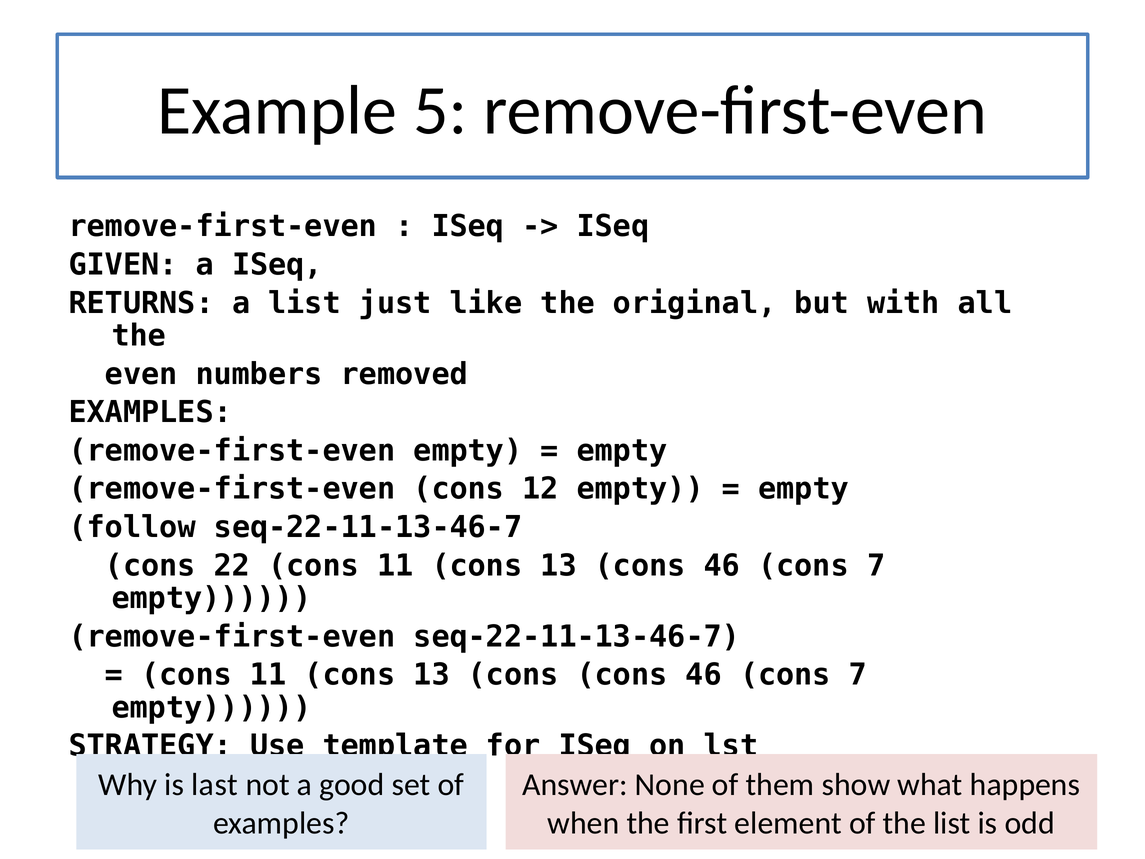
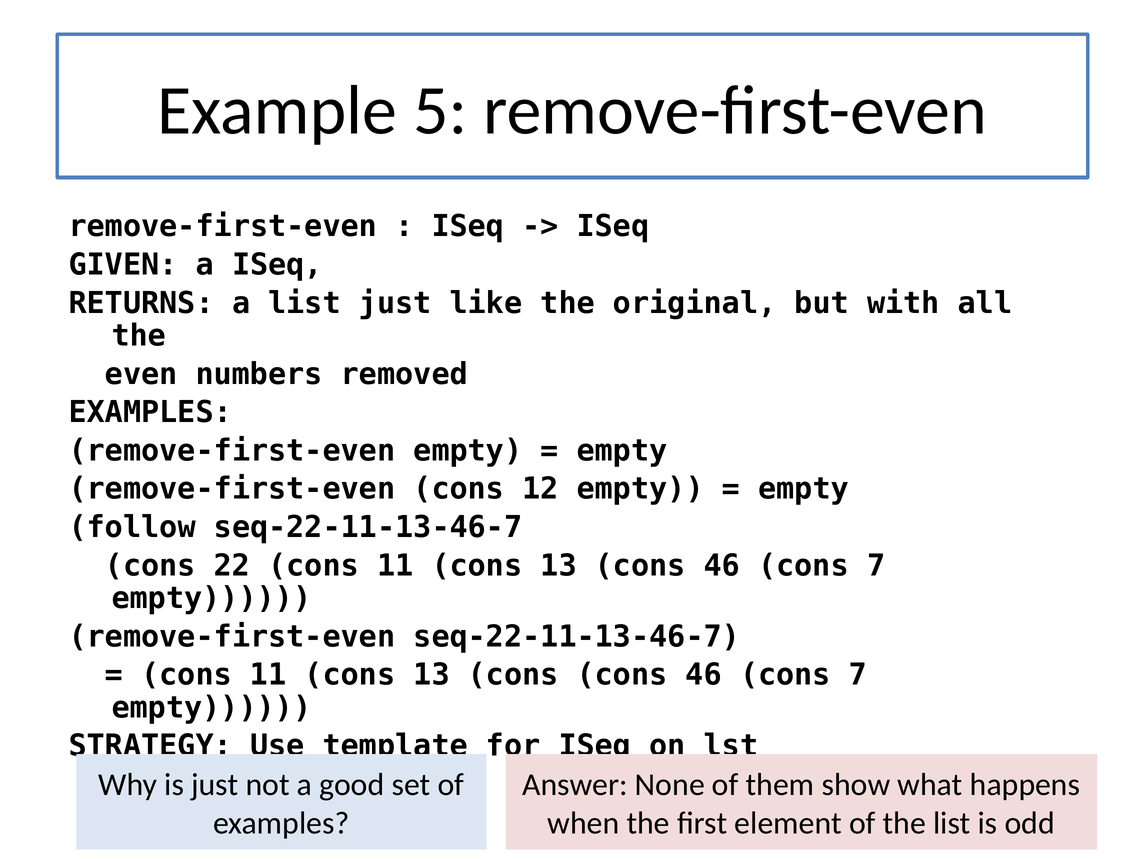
is last: last -> just (215, 785)
